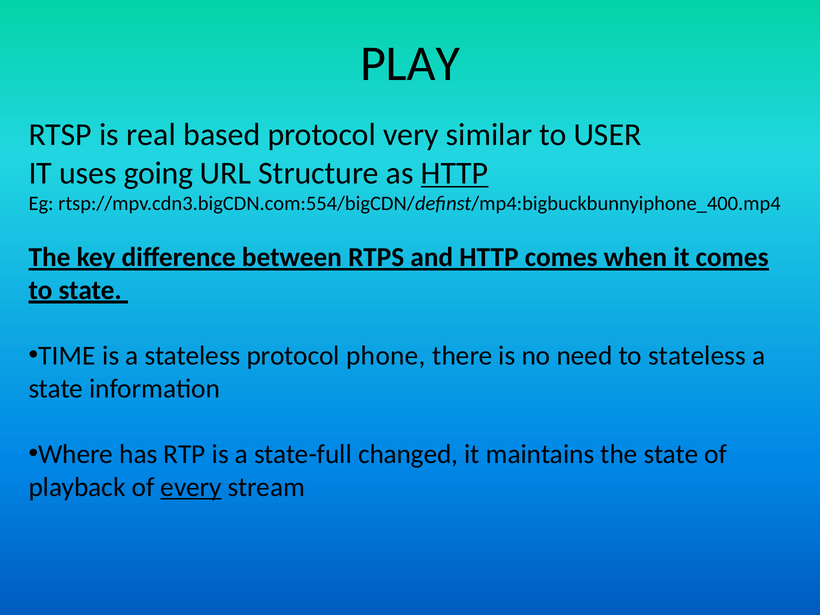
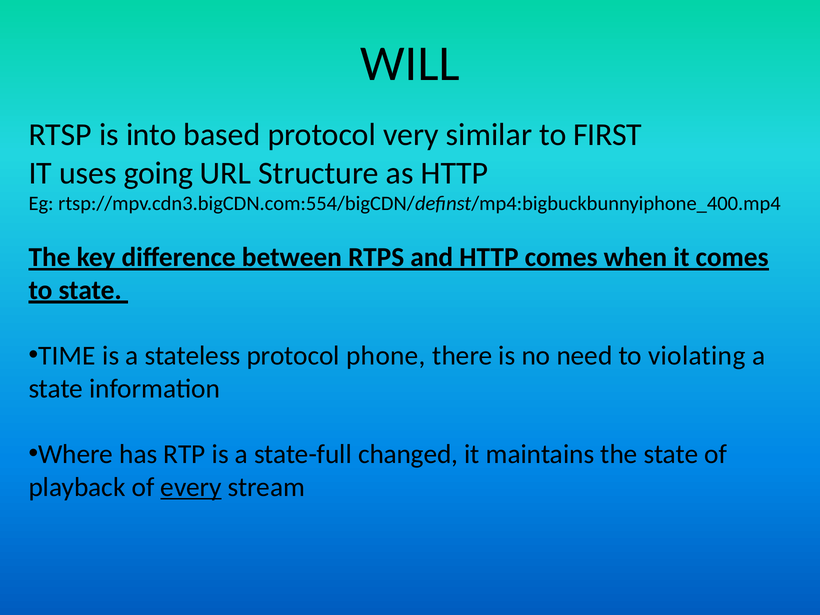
PLAY: PLAY -> WILL (410, 64)
real: real -> into (151, 135)
USER: USER -> FIRST (608, 135)
HTTP underline: present -> none (455, 173)
to stateless: stateless -> violating (697, 356)
